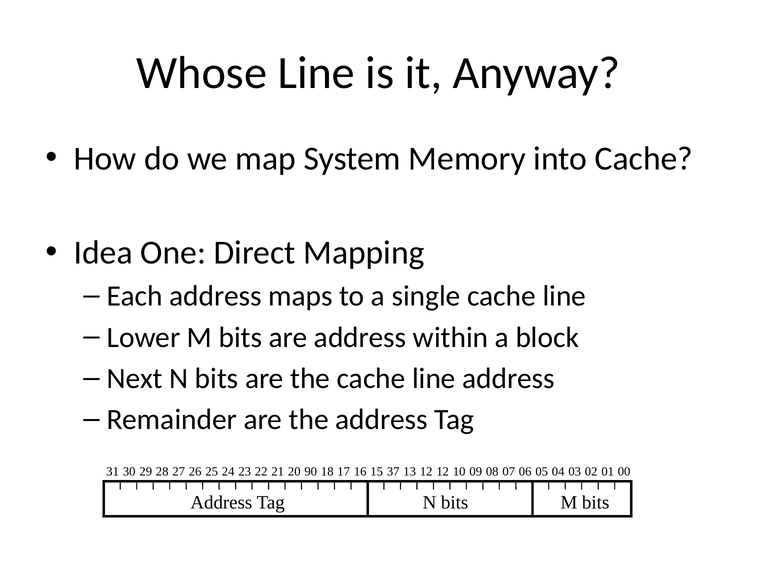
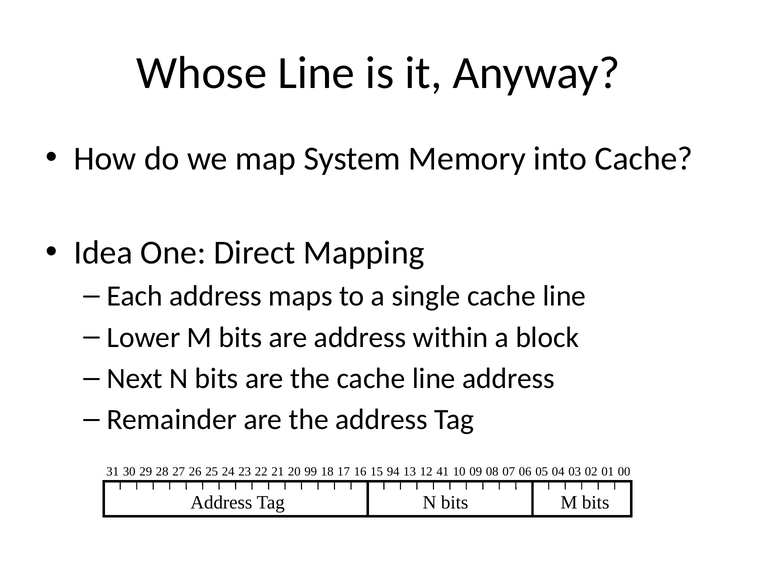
90: 90 -> 99 (311, 472)
37: 37 -> 94 (393, 472)
12 12: 12 -> 41 (443, 472)
